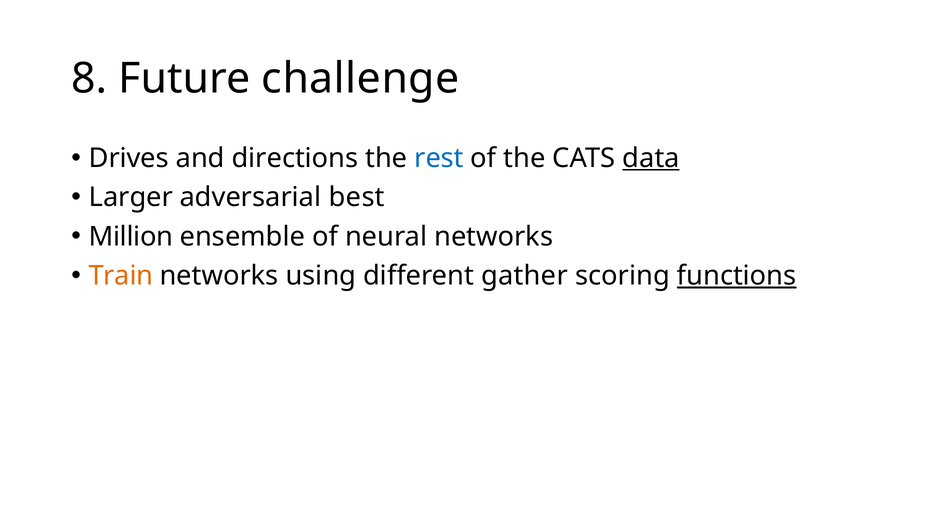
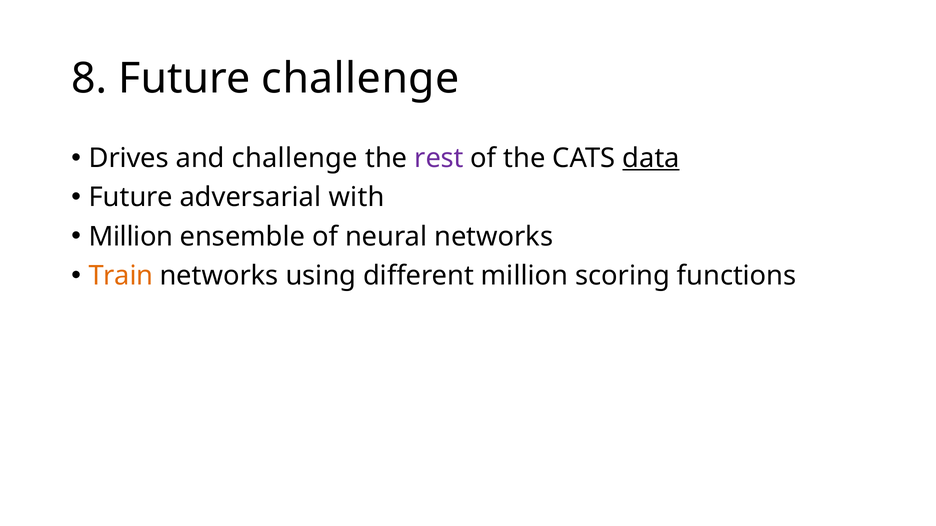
and directions: directions -> challenge (295, 158)
rest colour: blue -> purple (439, 158)
Larger: Larger -> Future (131, 197)
best: best -> with (357, 197)
different gather: gather -> million (525, 276)
functions underline: present -> none (737, 276)
